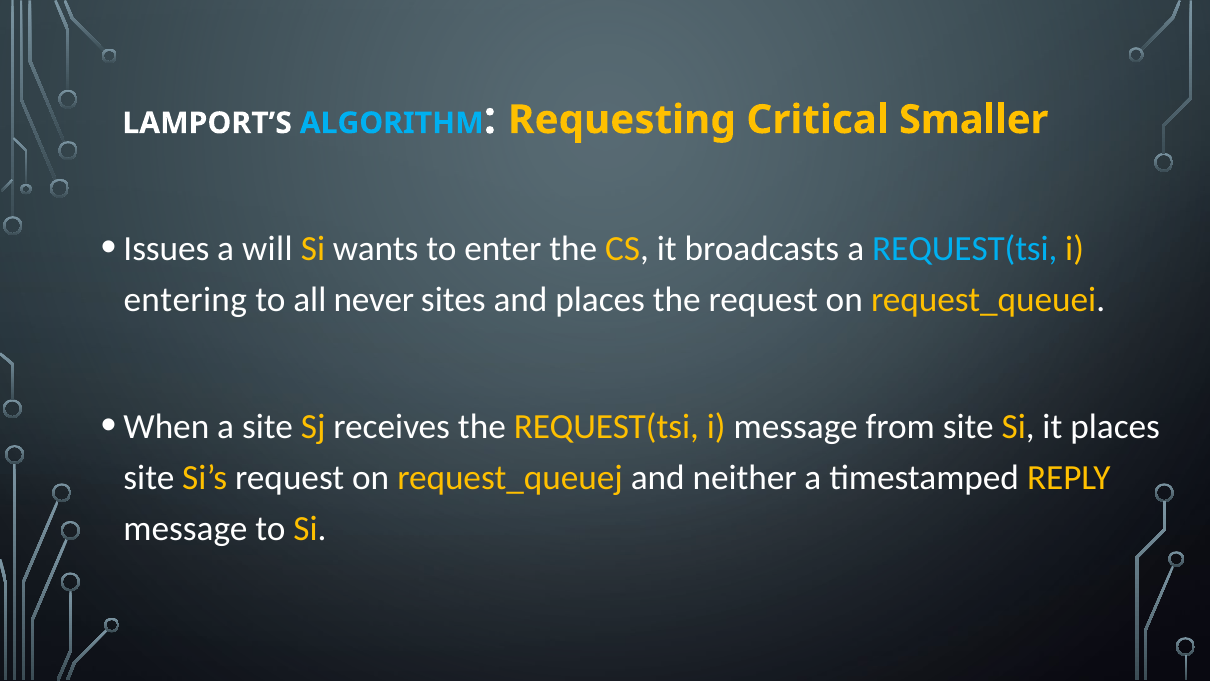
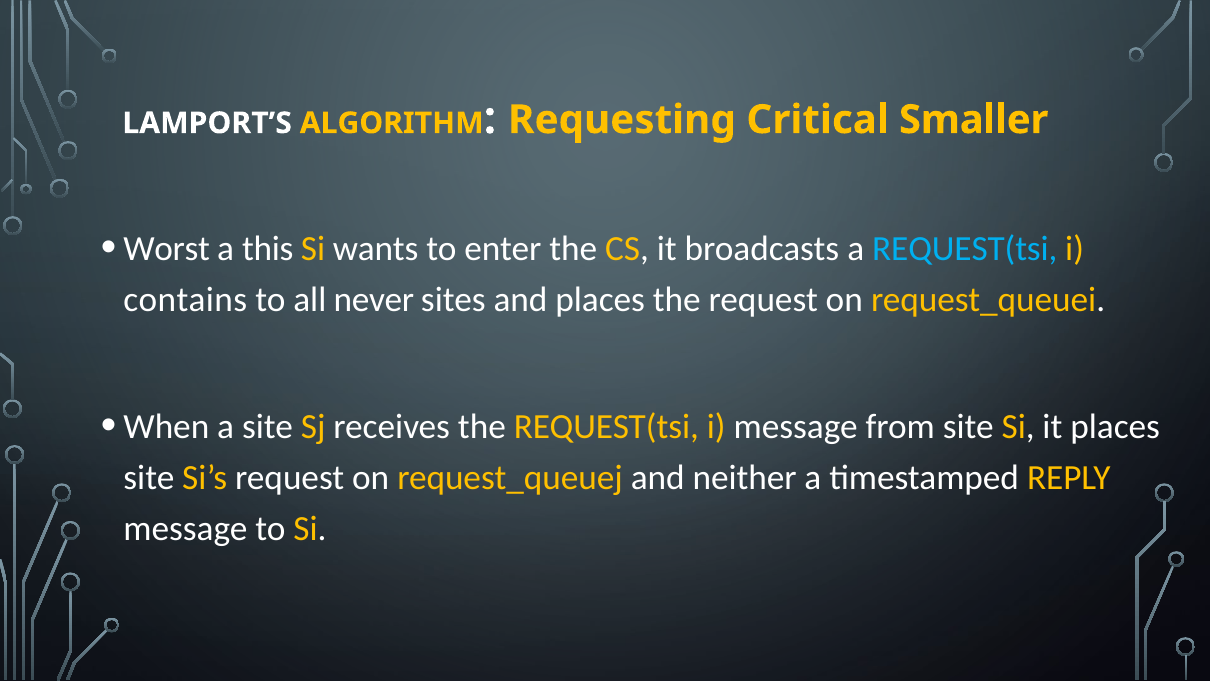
ALGORITHM colour: light blue -> yellow (392, 123)
Issues: Issues -> Worst (167, 249)
will: will -> this (268, 249)
entering: entering -> contains (185, 300)
